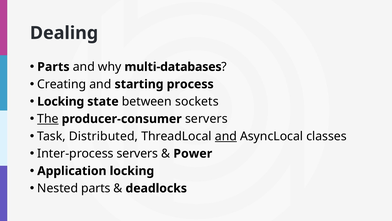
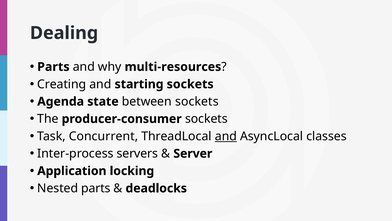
multi-databases: multi-databases -> multi-resources (173, 67)
starting process: process -> sockets (190, 84)
Locking: Locking -> Agenda (61, 101)
The underline: present -> none (48, 119)
producer-consumer servers: servers -> sockets (206, 119)
Distributed: Distributed -> Concurrent (103, 136)
Power: Power -> Server (193, 153)
